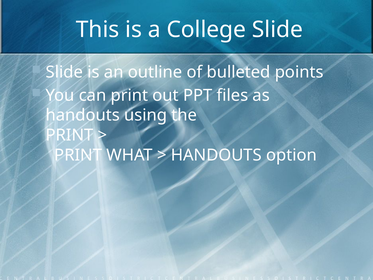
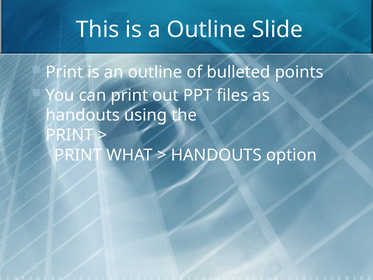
a College: College -> Outline (206, 30)
Slide: Slide -> Print (64, 72)
